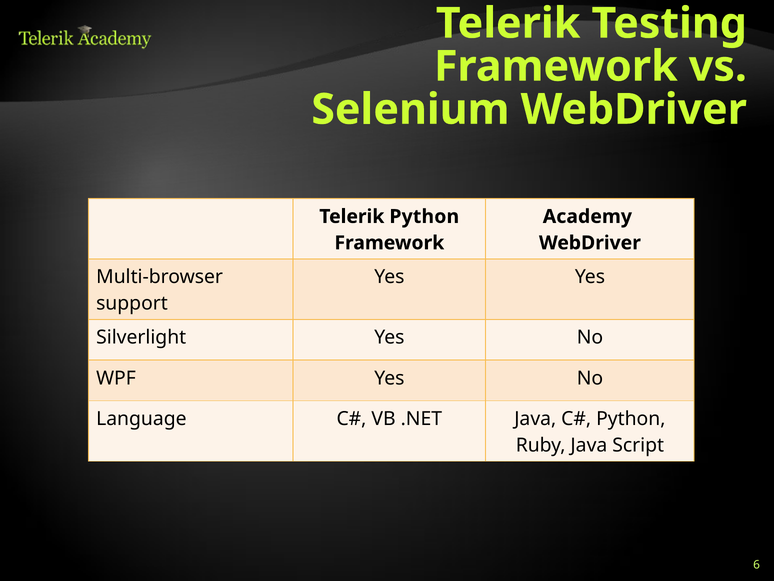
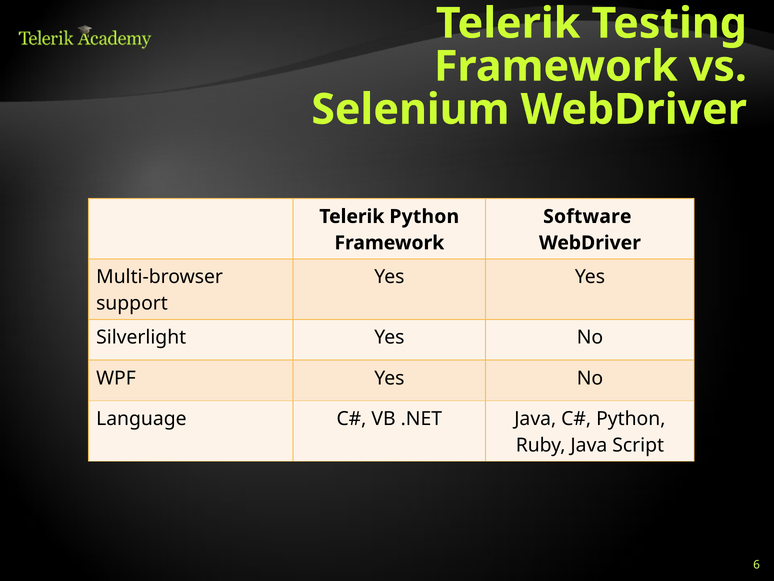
Academy: Academy -> Software (587, 216)
